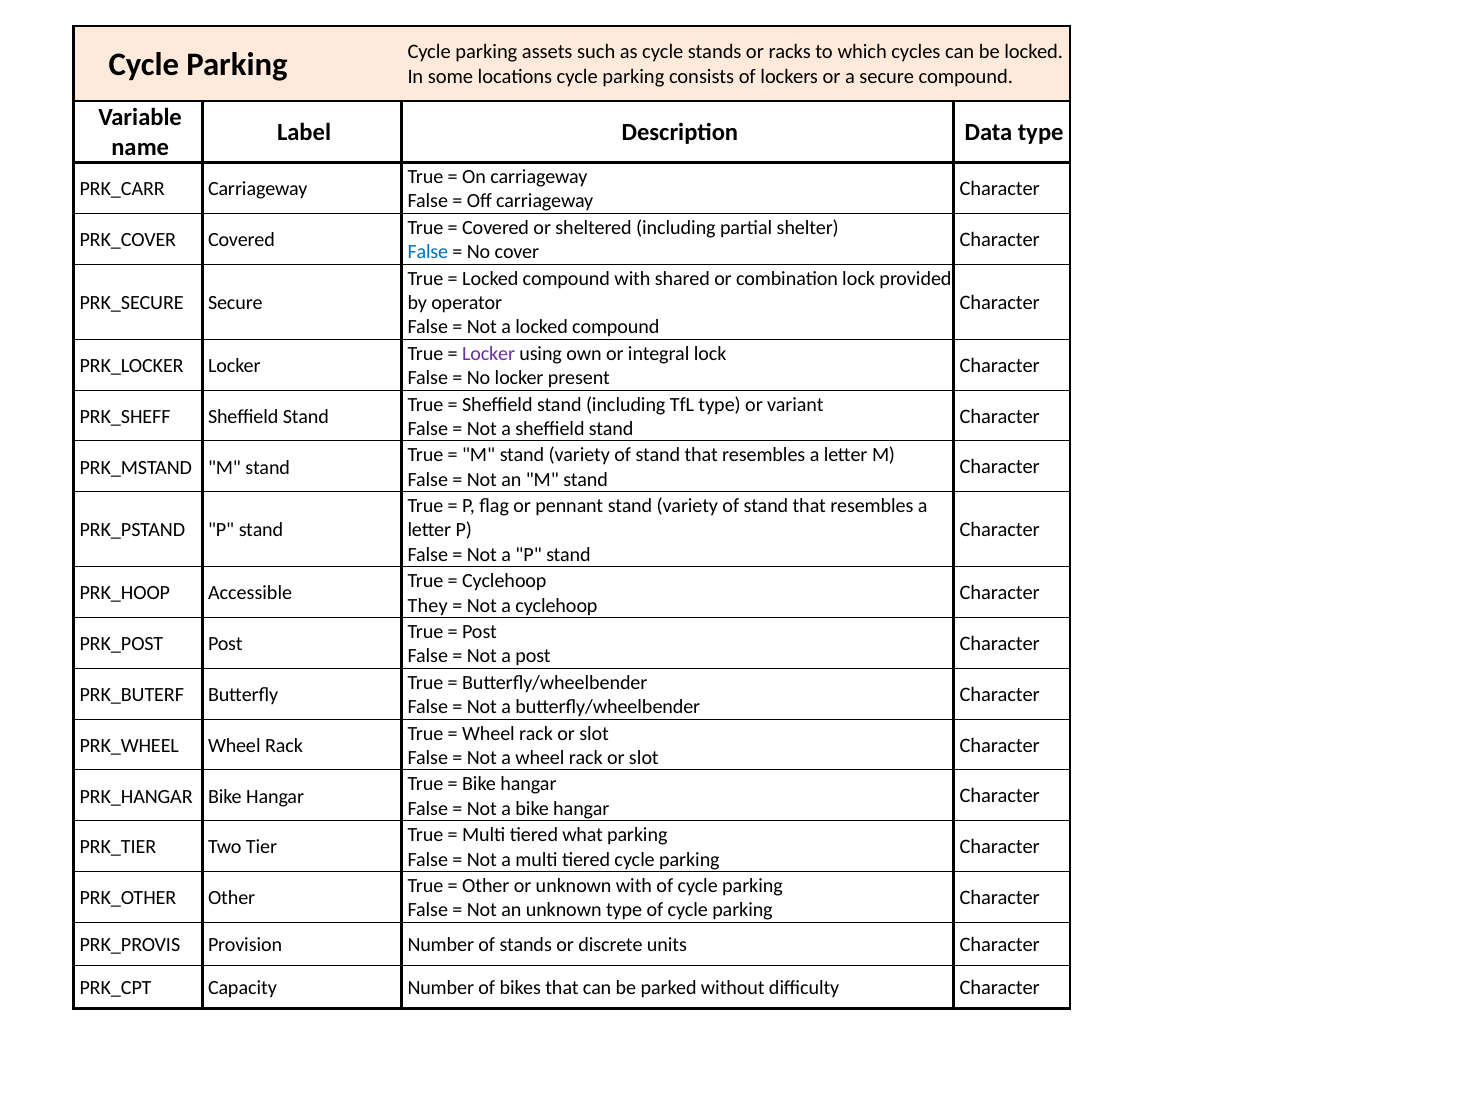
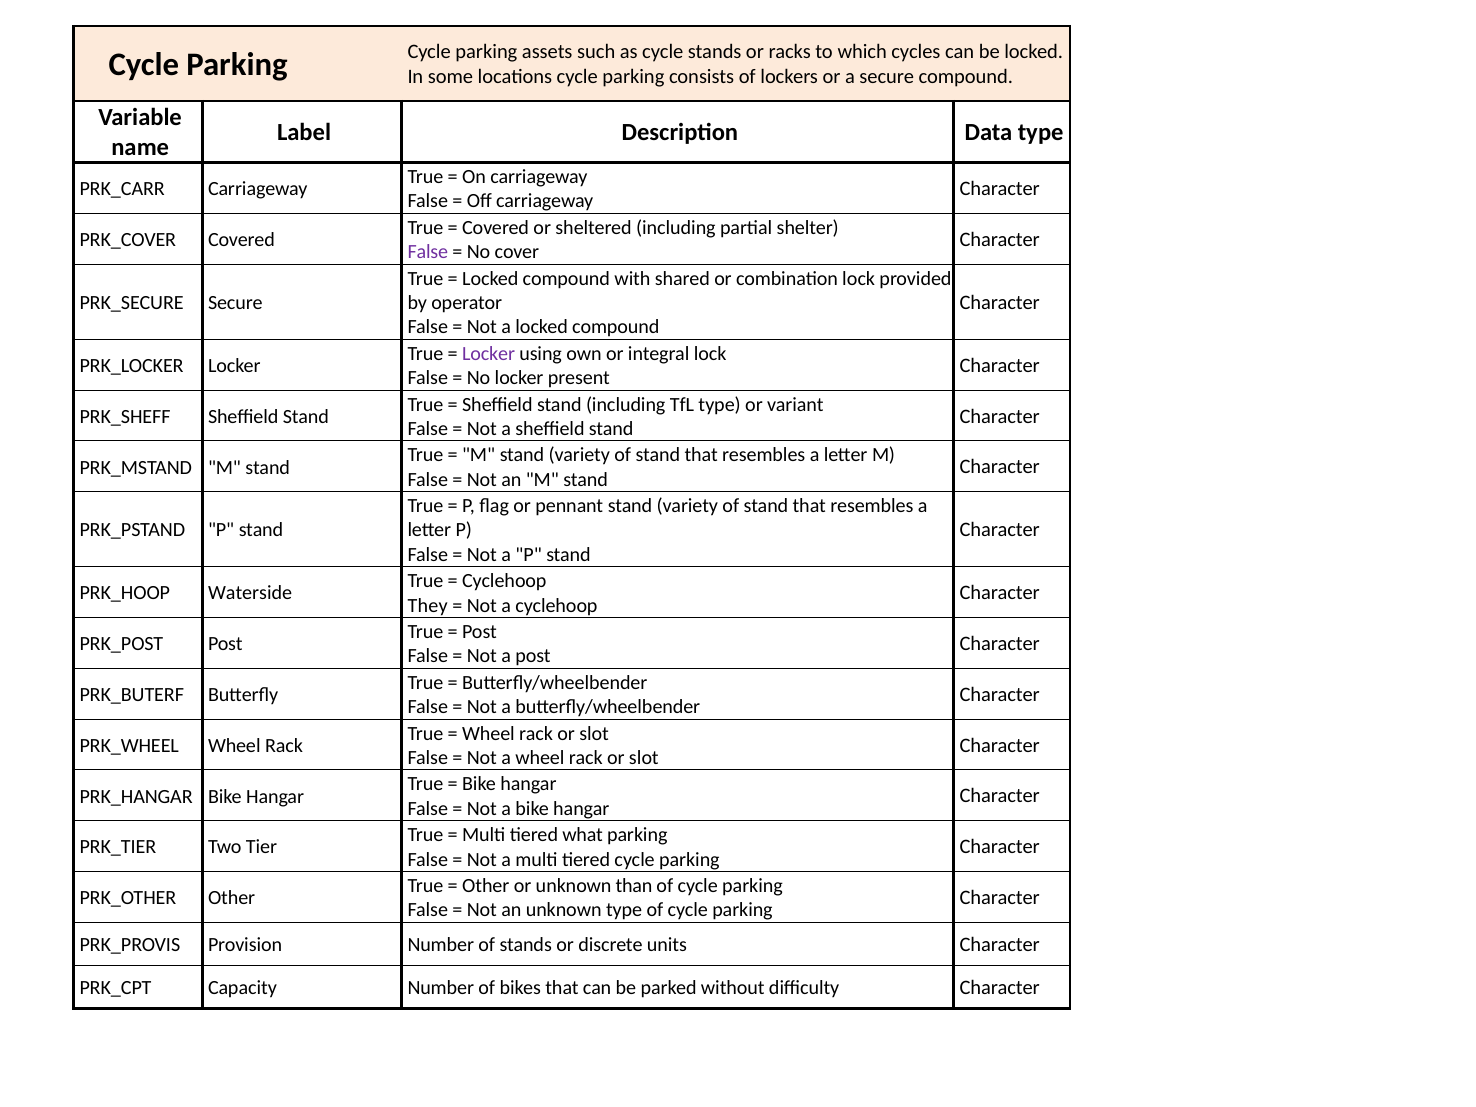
False colour: blue -> purple (428, 252)
Accessible: Accessible -> Waterside (250, 593)
unknown with: with -> than (634, 886)
